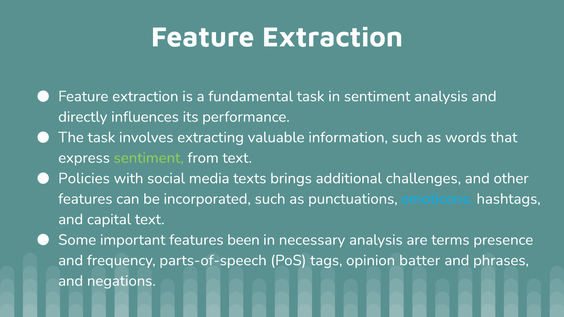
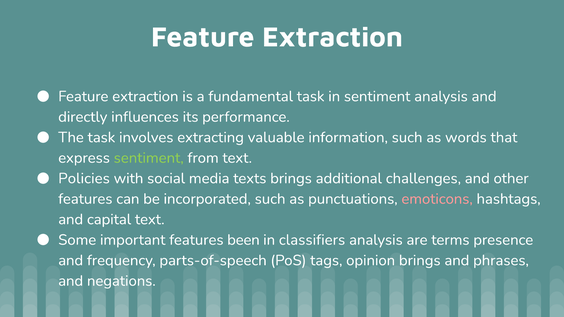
emoticons colour: light blue -> pink (437, 199)
necessary: necessary -> classifiers (312, 240)
opinion batter: batter -> brings (420, 261)
